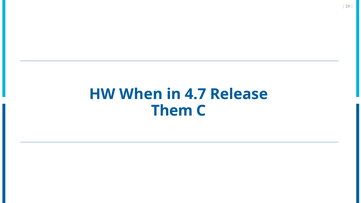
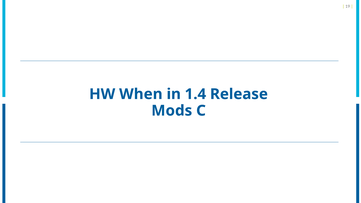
4.7: 4.7 -> 1.4 (195, 94)
Them: Them -> Mods (172, 111)
